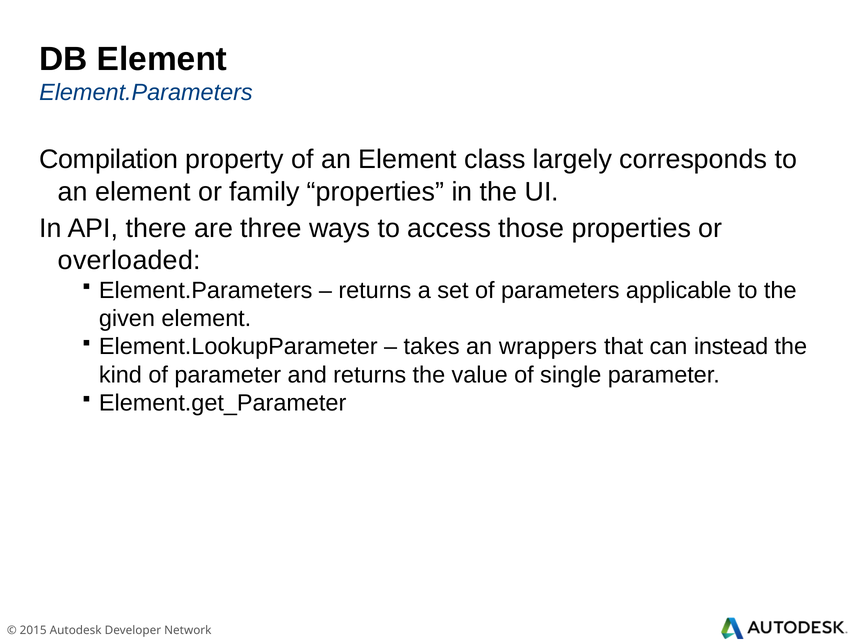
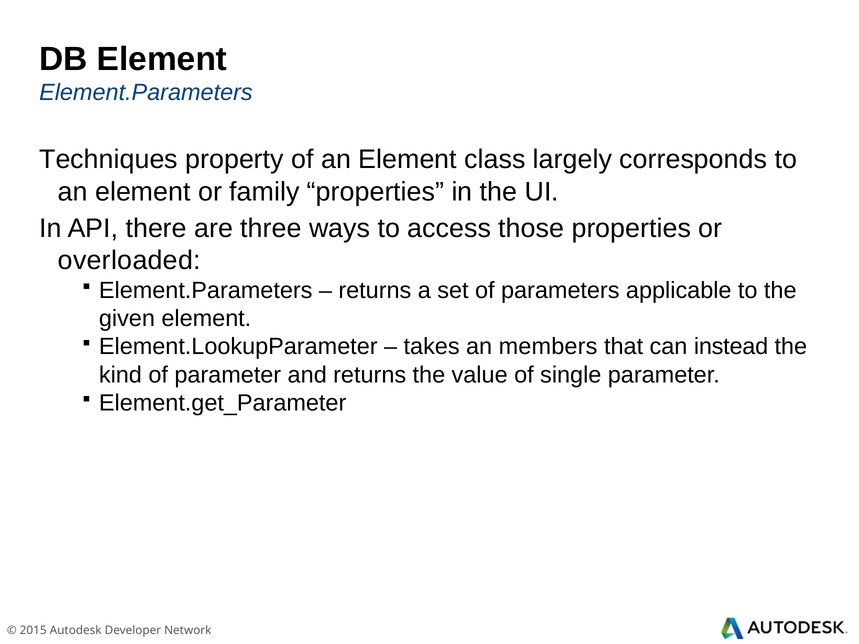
Compilation: Compilation -> Techniques (109, 160)
wrappers: wrappers -> members (548, 347)
